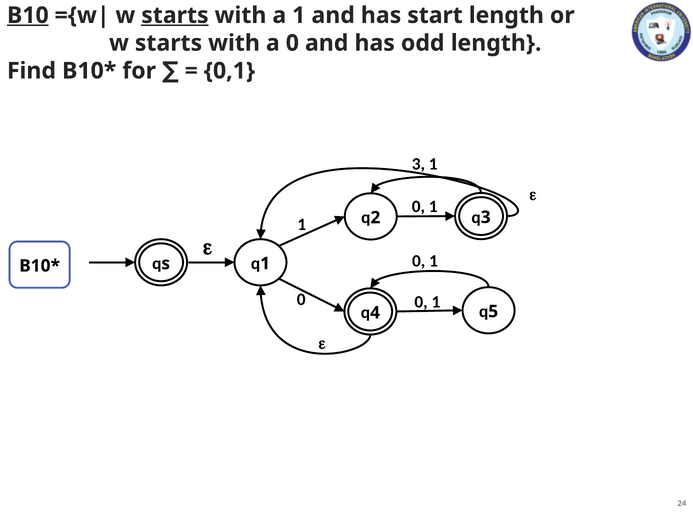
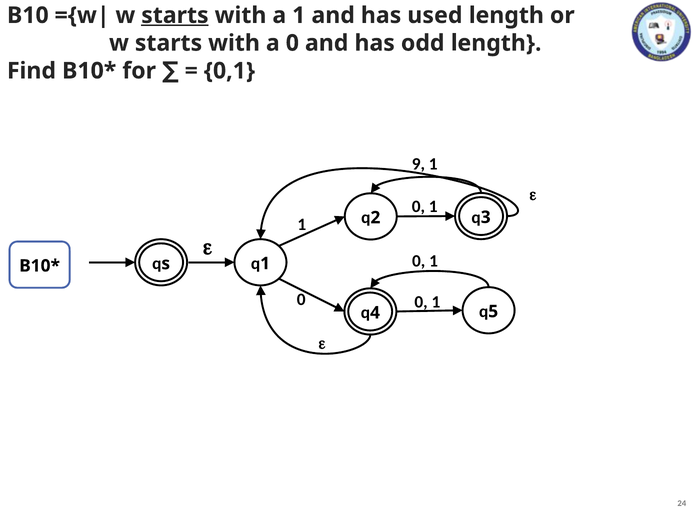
B10 underline: present -> none (28, 15)
start: start -> used (435, 15)
3: 3 -> 9 (418, 164)
